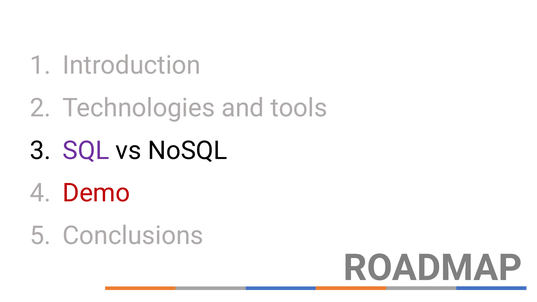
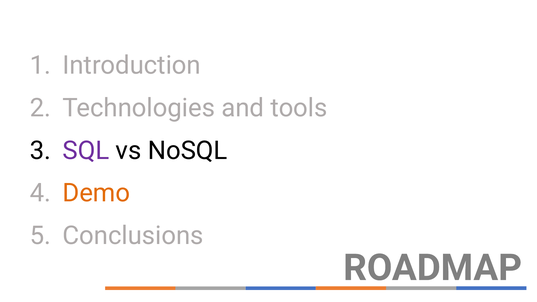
Demo colour: red -> orange (96, 193)
